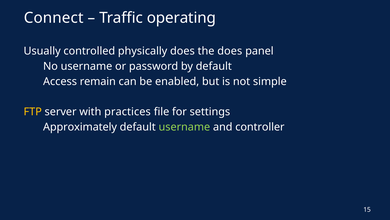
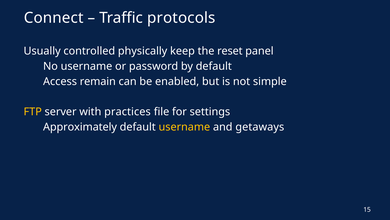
operating: operating -> protocols (181, 18)
physically does: does -> keep (182, 51)
the does: does -> reset (230, 51)
username colour: light green -> yellow (184, 127)
controller: controller -> getaways (260, 127)
